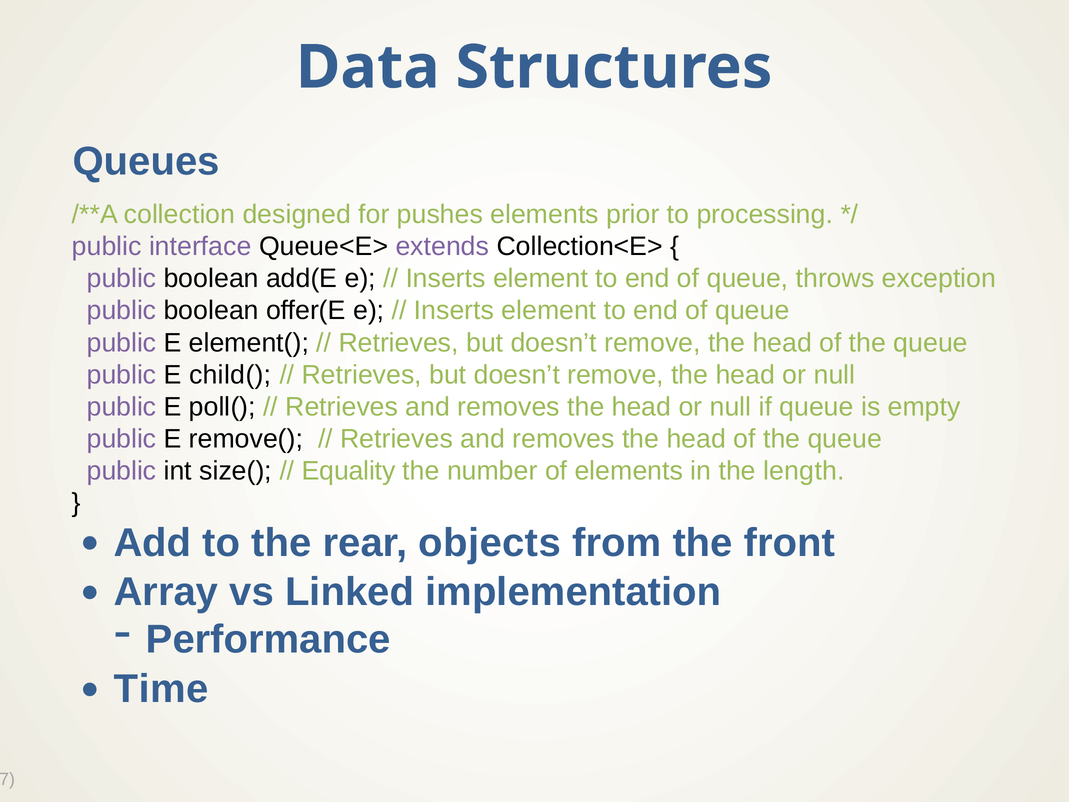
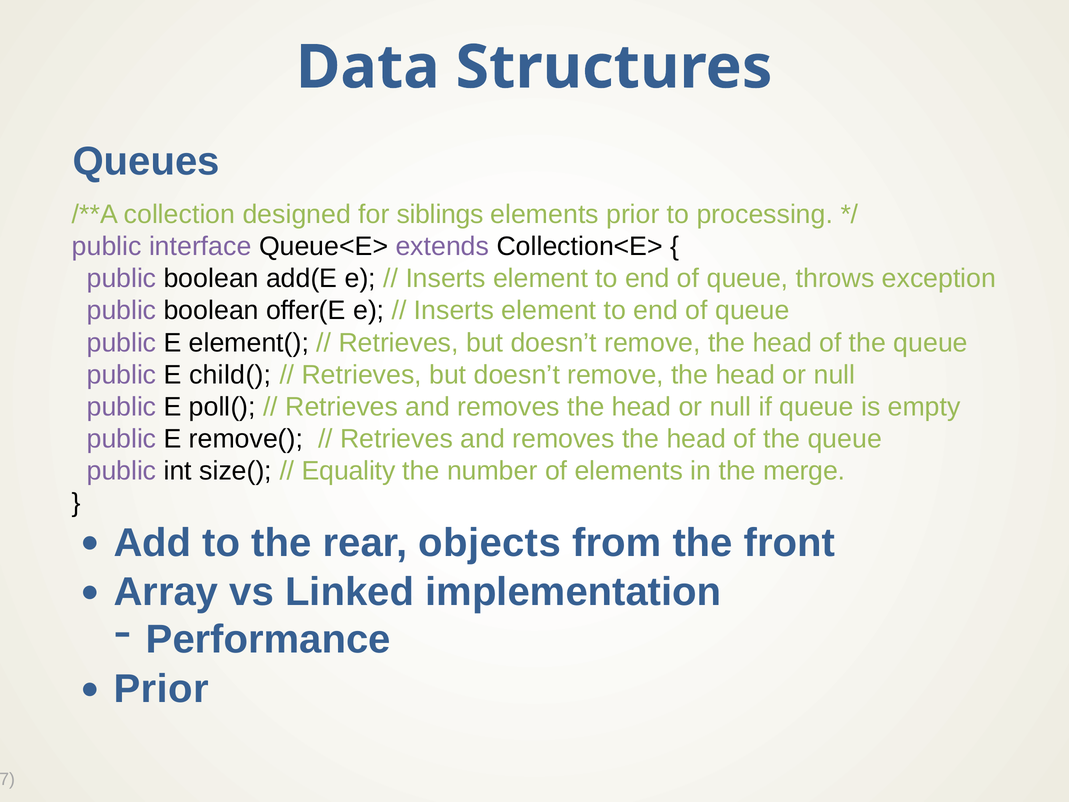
pushes: pushes -> siblings (440, 214)
length: length -> merge (804, 471)
Time: Time -> Prior (161, 689)
